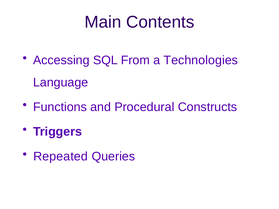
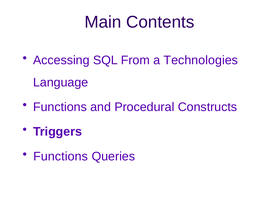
Repeated: Repeated -> Functions (61, 157)
